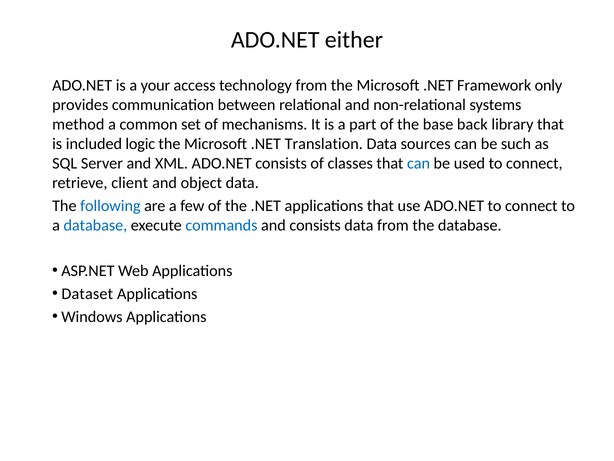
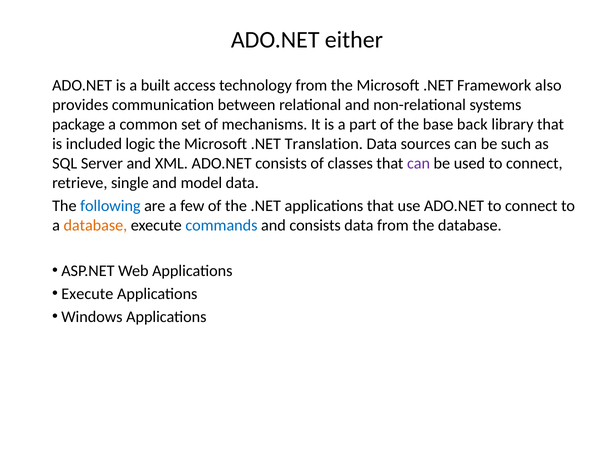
your: your -> built (155, 86)
only: only -> also (548, 86)
method: method -> package (78, 124)
can colour: blue -> purple (419, 163)
client: client -> single (130, 183)
object: object -> model (201, 183)
database colour: blue -> orange (95, 225)
Dataset: Dataset -> Execute (87, 294)
